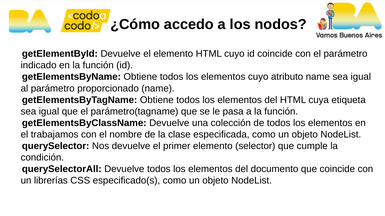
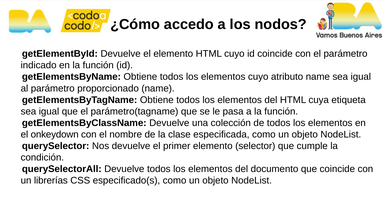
trabajamos: trabajamos -> onkeydown (55, 135)
